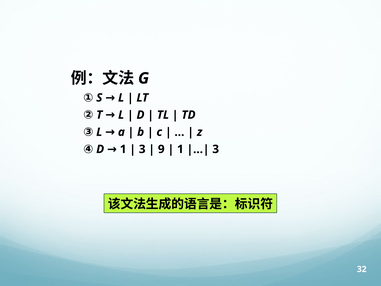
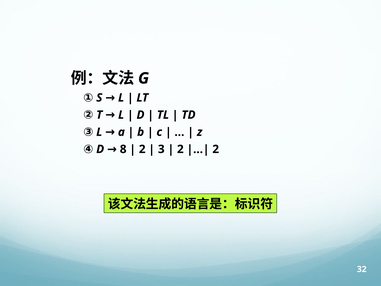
1: 1 -> 8 (123, 149)
3: 3 -> 2 (142, 149)
9: 9 -> 3 (161, 149)
1: 1 -> 2 (180, 149)
3: 3 -> 2 (216, 149)
